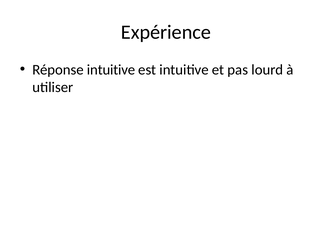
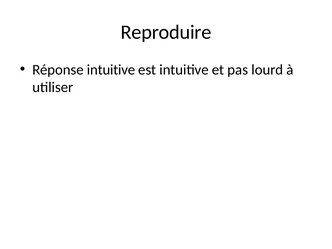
Expérience: Expérience -> Reproduire (166, 32)
